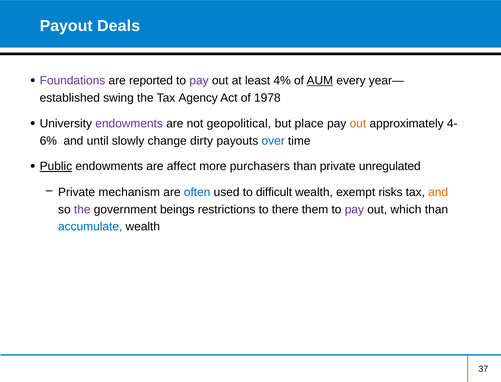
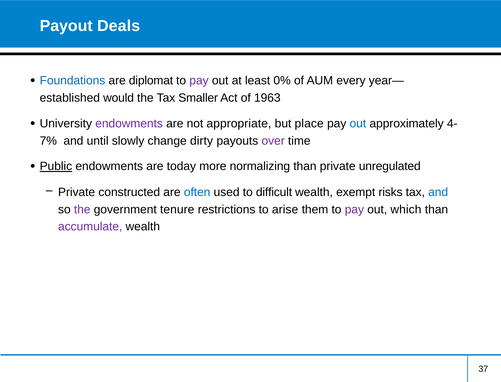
Foundations colour: purple -> blue (72, 81)
reported: reported -> diplomat (151, 81)
4%: 4% -> 0% (282, 81)
AUM underline: present -> none (320, 81)
swing: swing -> would (119, 98)
Agency: Agency -> Smaller (198, 98)
1978: 1978 -> 1963 (267, 98)
geopolitical: geopolitical -> appropriate (239, 123)
out colour: orange -> blue (358, 123)
6%: 6% -> 7% (48, 141)
over colour: blue -> purple (273, 141)
affect: affect -> today (181, 166)
purchasers: purchasers -> normalizing (260, 166)
mechanism: mechanism -> constructed (129, 192)
and colour: orange -> blue (438, 192)
beings: beings -> tenure (177, 209)
there: there -> arise (285, 209)
accumulate colour: blue -> purple (90, 227)
